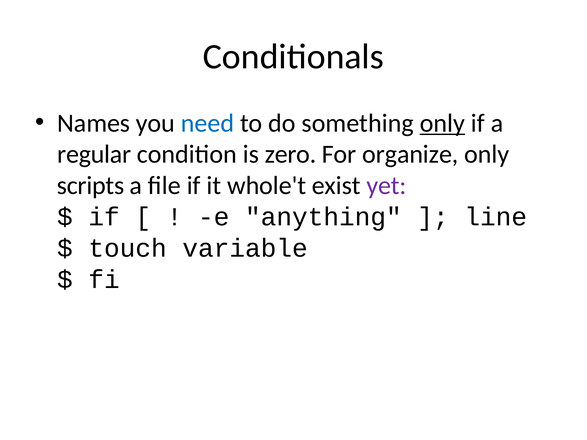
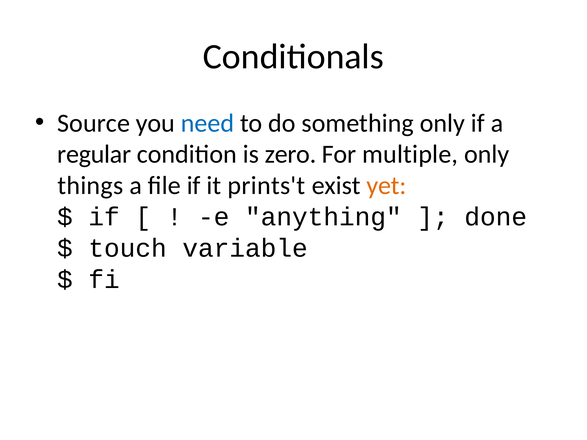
Names: Names -> Source (94, 123)
only underline: present -> none (442, 123)
organize: organize -> multiple (410, 154)
scripts: scripts -> things (90, 186)
whole't: whole't -> prints't (266, 186)
yet colour: purple -> orange (386, 186)
line: line -> done (496, 217)
